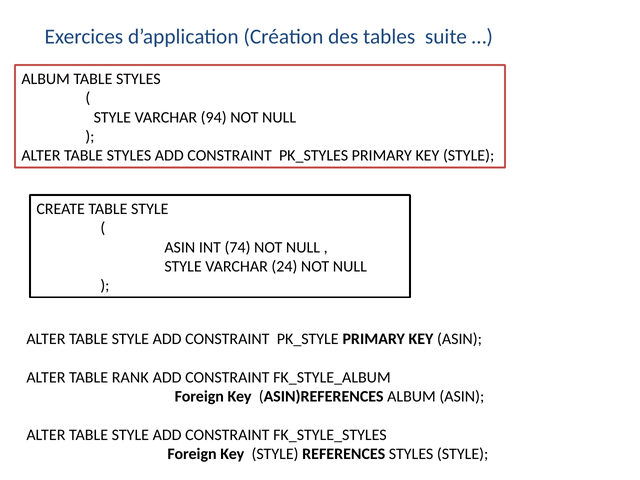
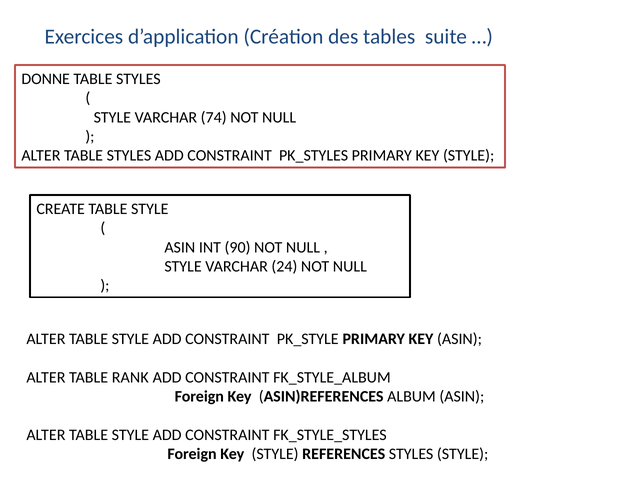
ALBUM: ALBUM -> DONNE (46, 79)
94: 94 -> 74 (214, 117)
74: 74 -> 90 (238, 247)
